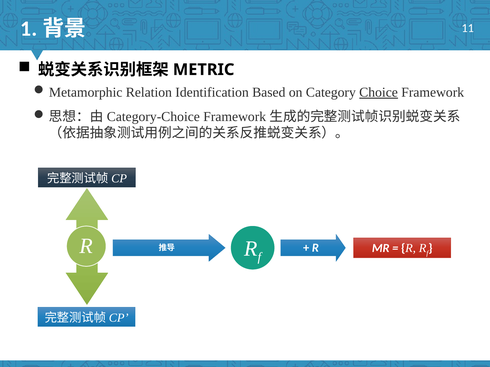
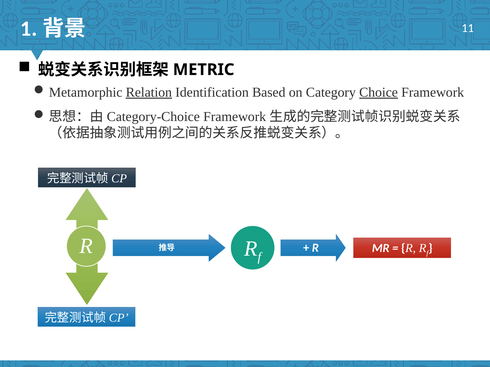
Relation underline: none -> present (149, 92)
